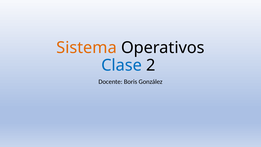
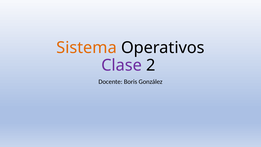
Clase colour: blue -> purple (122, 65)
